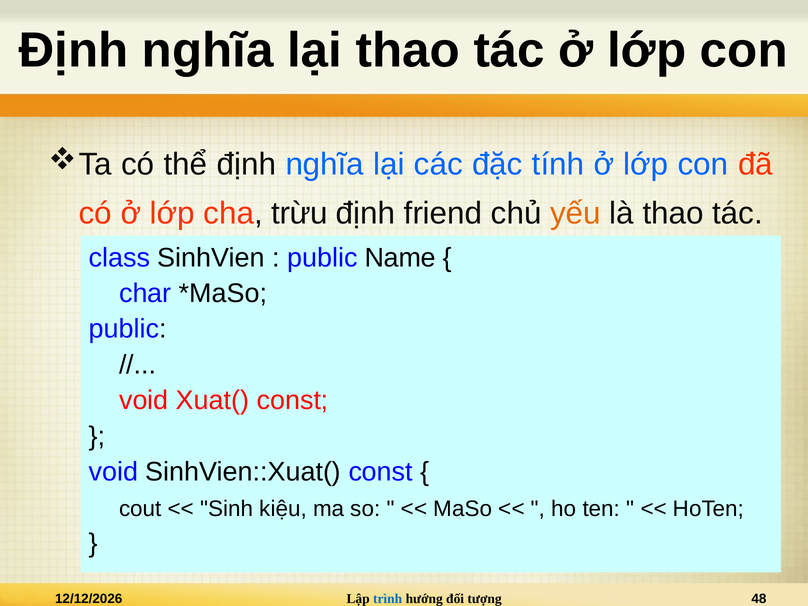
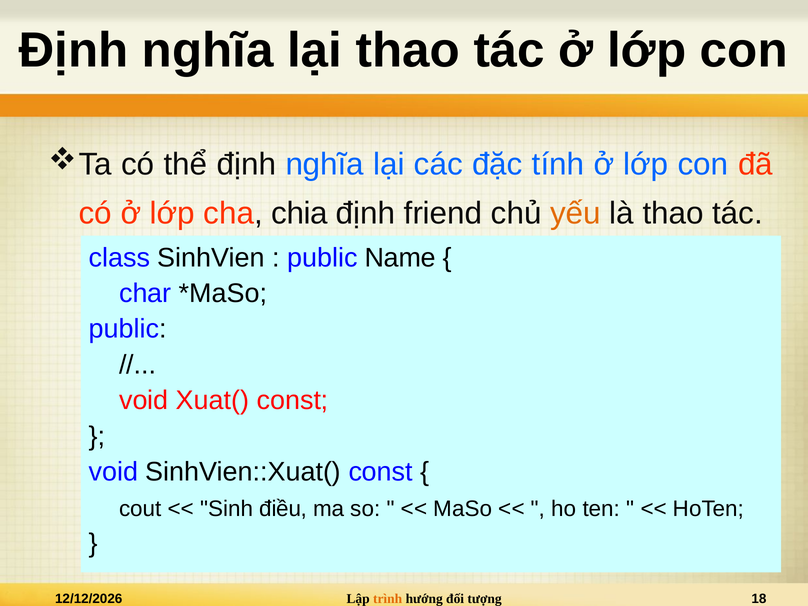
trừu: trừu -> chia (300, 213)
kiệu: kiệu -> điều (283, 509)
trình colour: blue -> orange (388, 599)
48: 48 -> 18 (759, 599)
